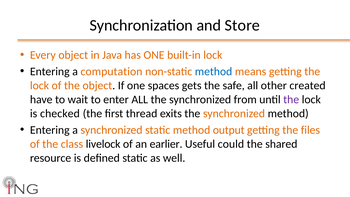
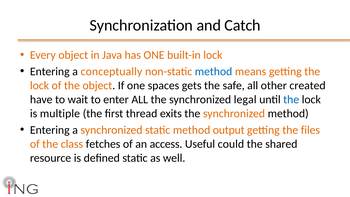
Store: Store -> Catch (242, 25)
computation: computation -> conceptually (111, 71)
from: from -> legal (245, 99)
the colour: purple -> blue (291, 99)
checked: checked -> multiple (60, 113)
livelock: livelock -> fetches (103, 144)
earlier: earlier -> access (166, 144)
